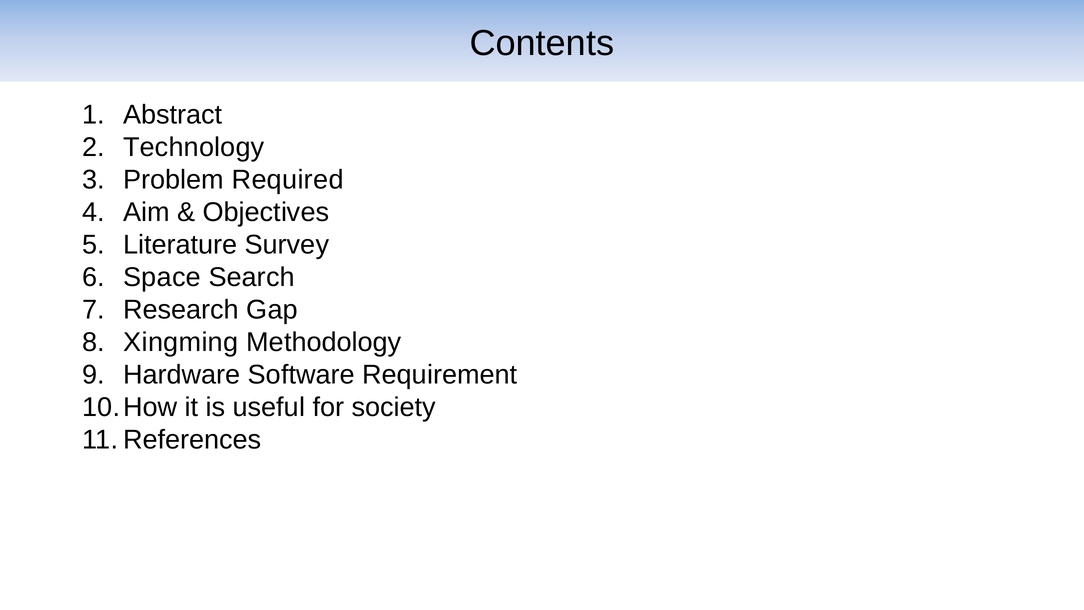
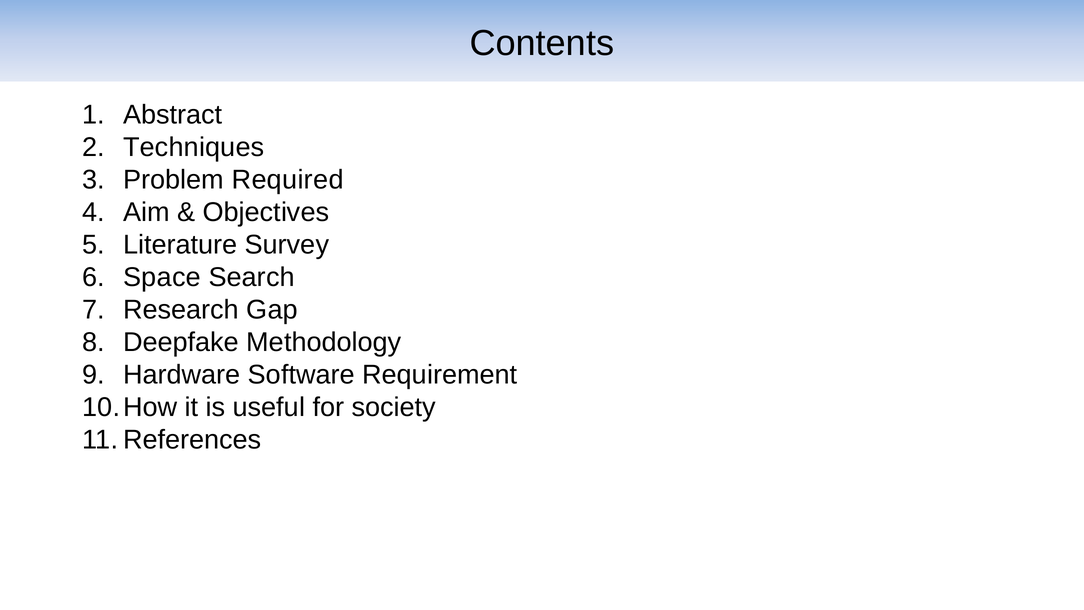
Technology: Technology -> Techniques (194, 147)
Xingming: Xingming -> Deepfake (181, 342)
